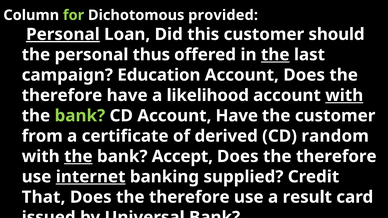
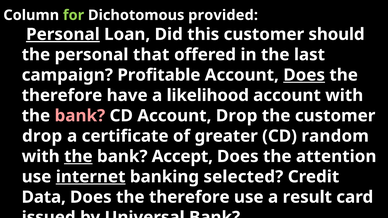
thus: thus -> that (151, 55)
the underline: present -> none (275, 55)
Education: Education -> Profitable (159, 75)
Does underline: none -> present (304, 75)
with underline: present -> none (344, 95)
bank colour: light green -> pink (80, 116)
Account Have: Have -> Drop (237, 116)
from: from -> drop (42, 136)
derived: derived -> greater (226, 136)
therefore: therefore -> attention (336, 157)
supplied: supplied -> selected (243, 177)
That: That -> Data (44, 197)
